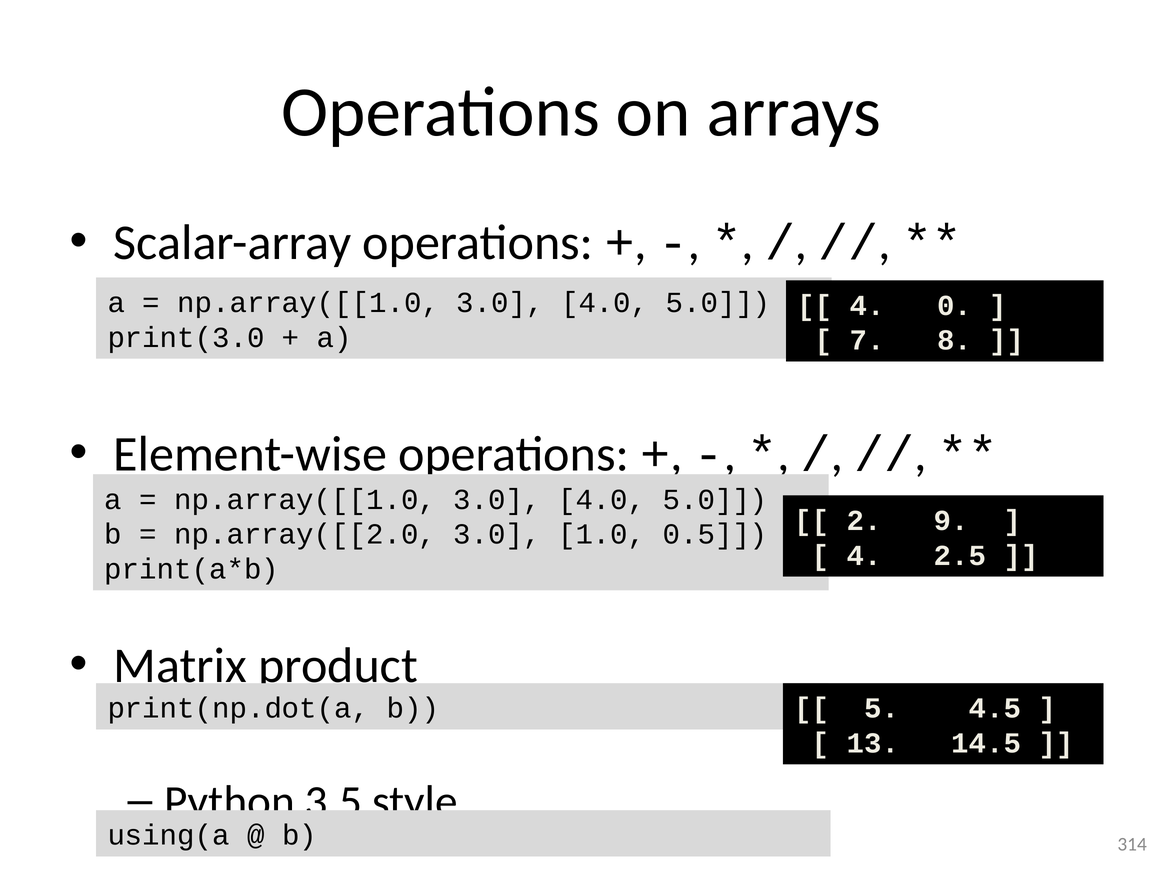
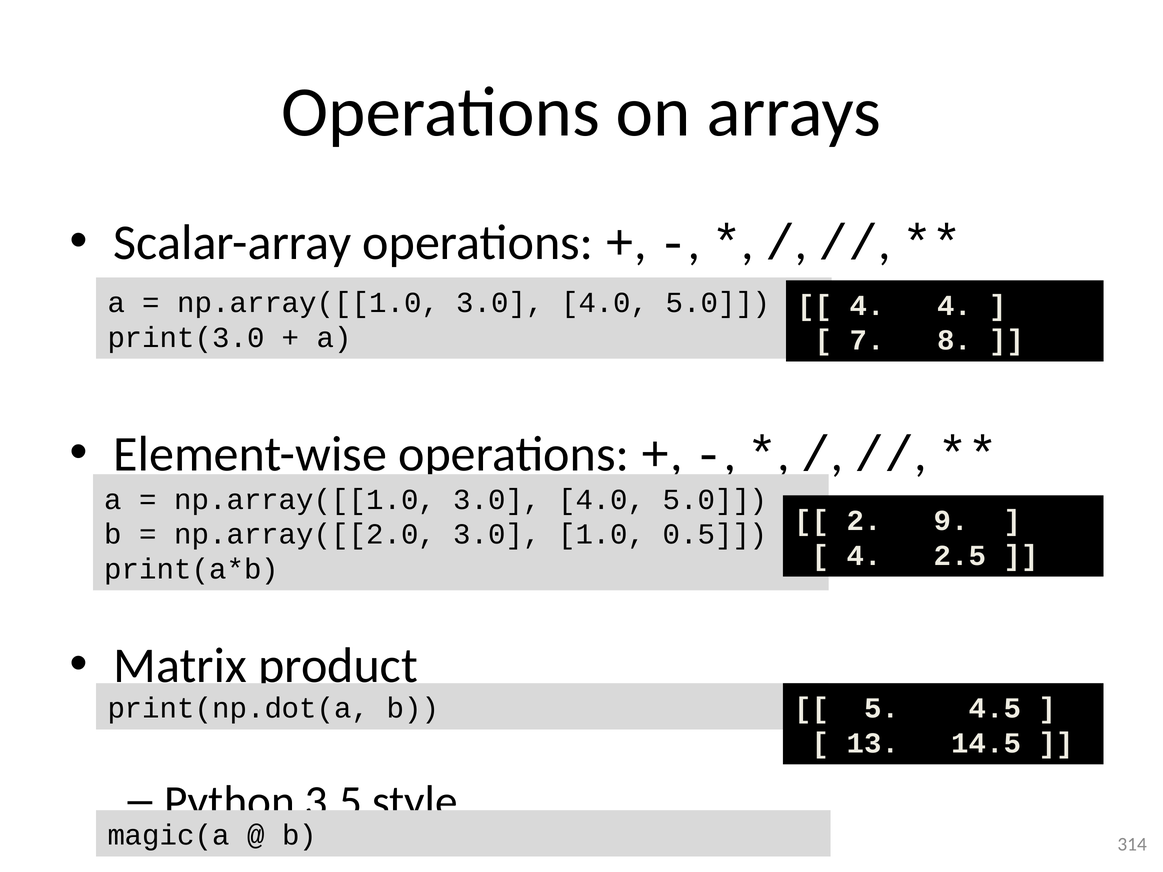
4 0: 0 -> 4 (954, 306)
using(a: using(a -> magic(a (169, 836)
